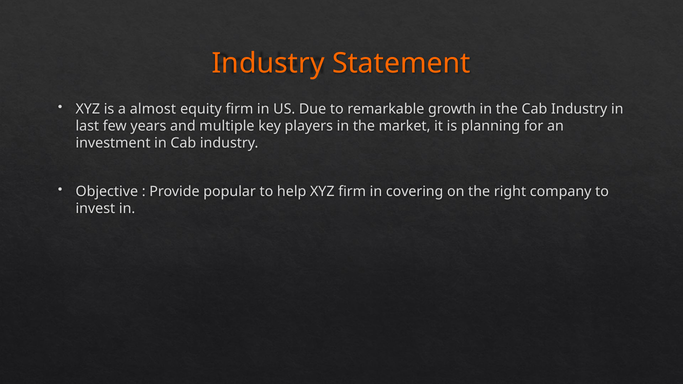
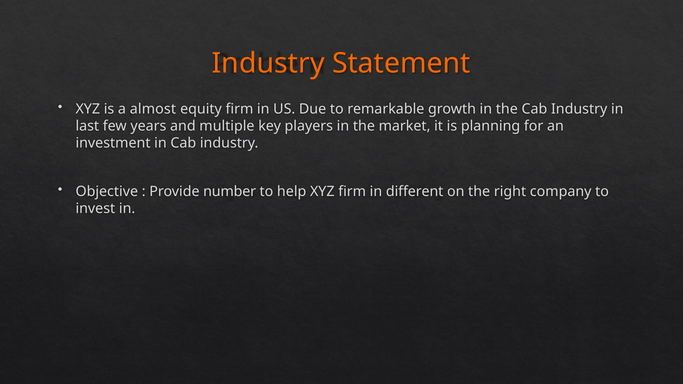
popular: popular -> number (230, 192)
covering: covering -> different (415, 192)
